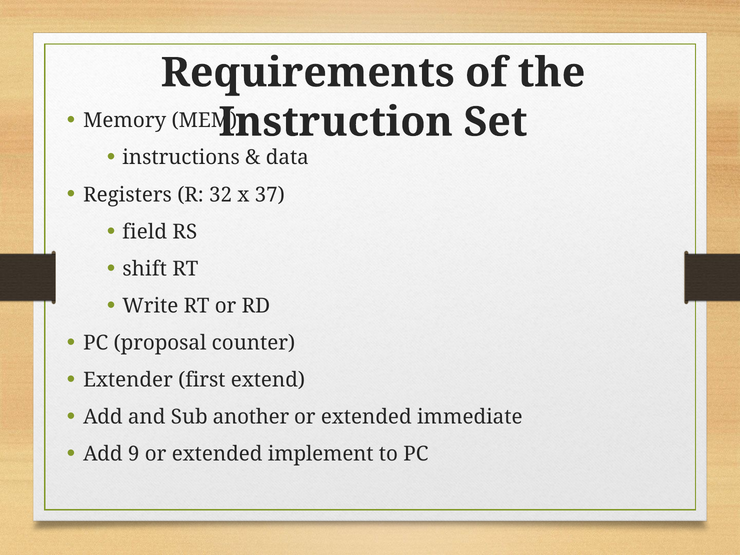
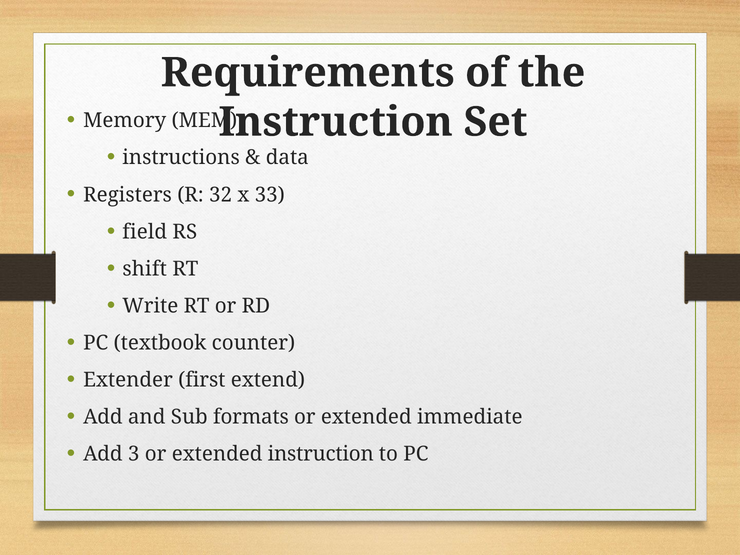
37: 37 -> 33 (270, 195)
proposal: proposal -> textbook (160, 343)
another: another -> formats (251, 417)
9: 9 -> 3 (134, 454)
extended implement: implement -> instruction (321, 454)
